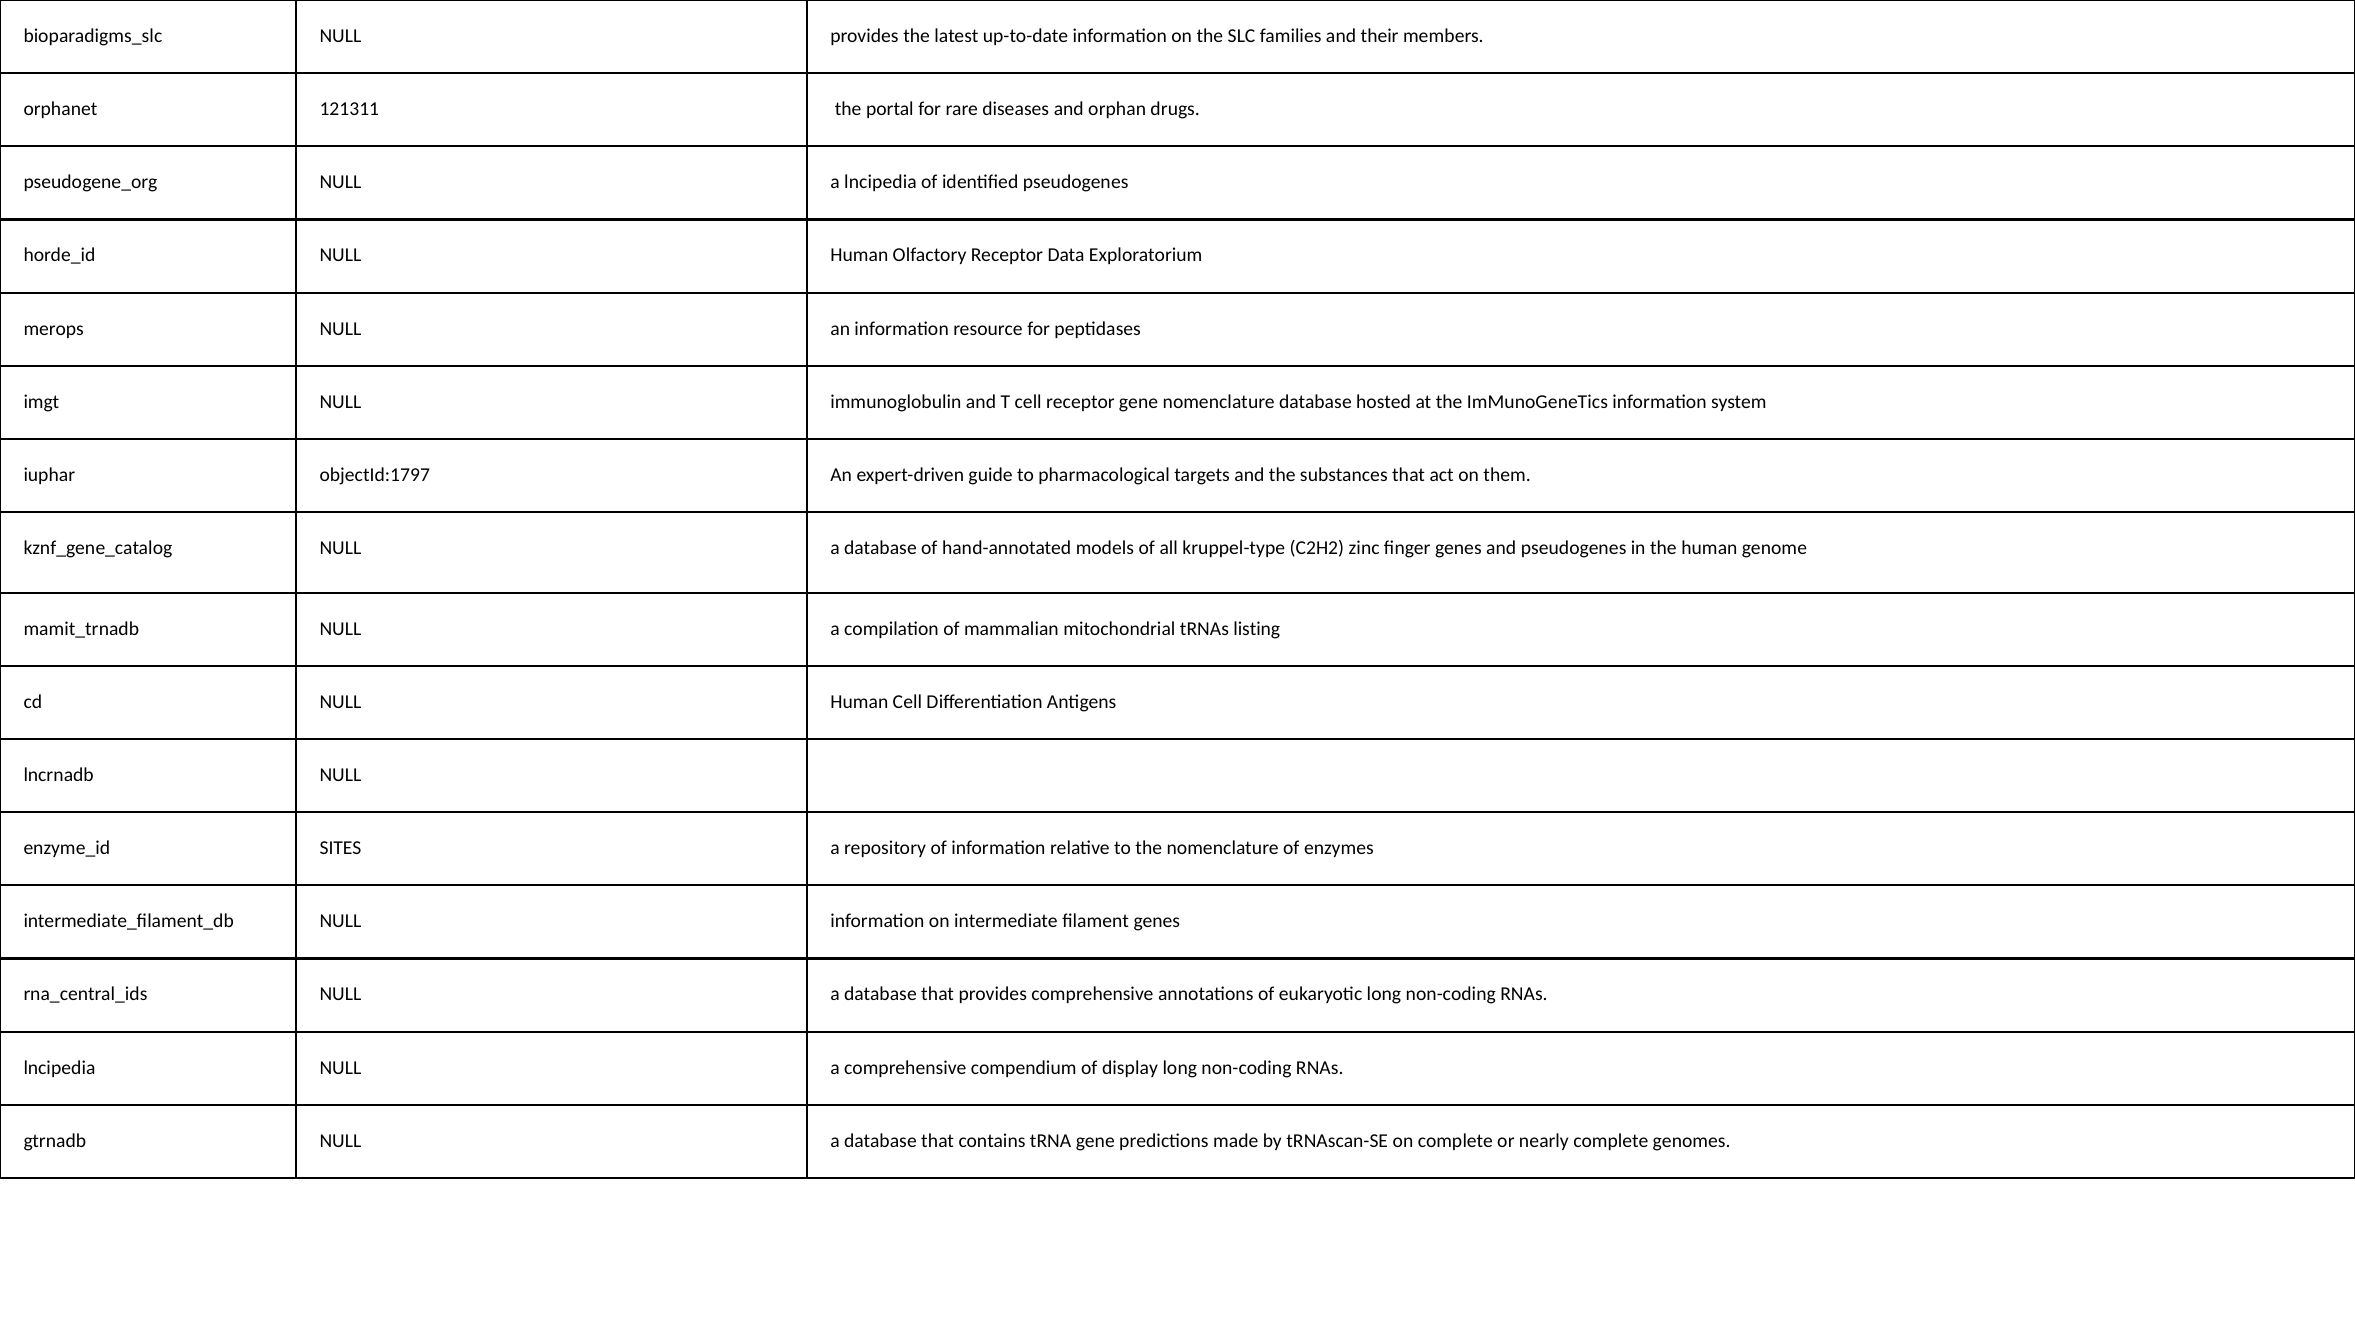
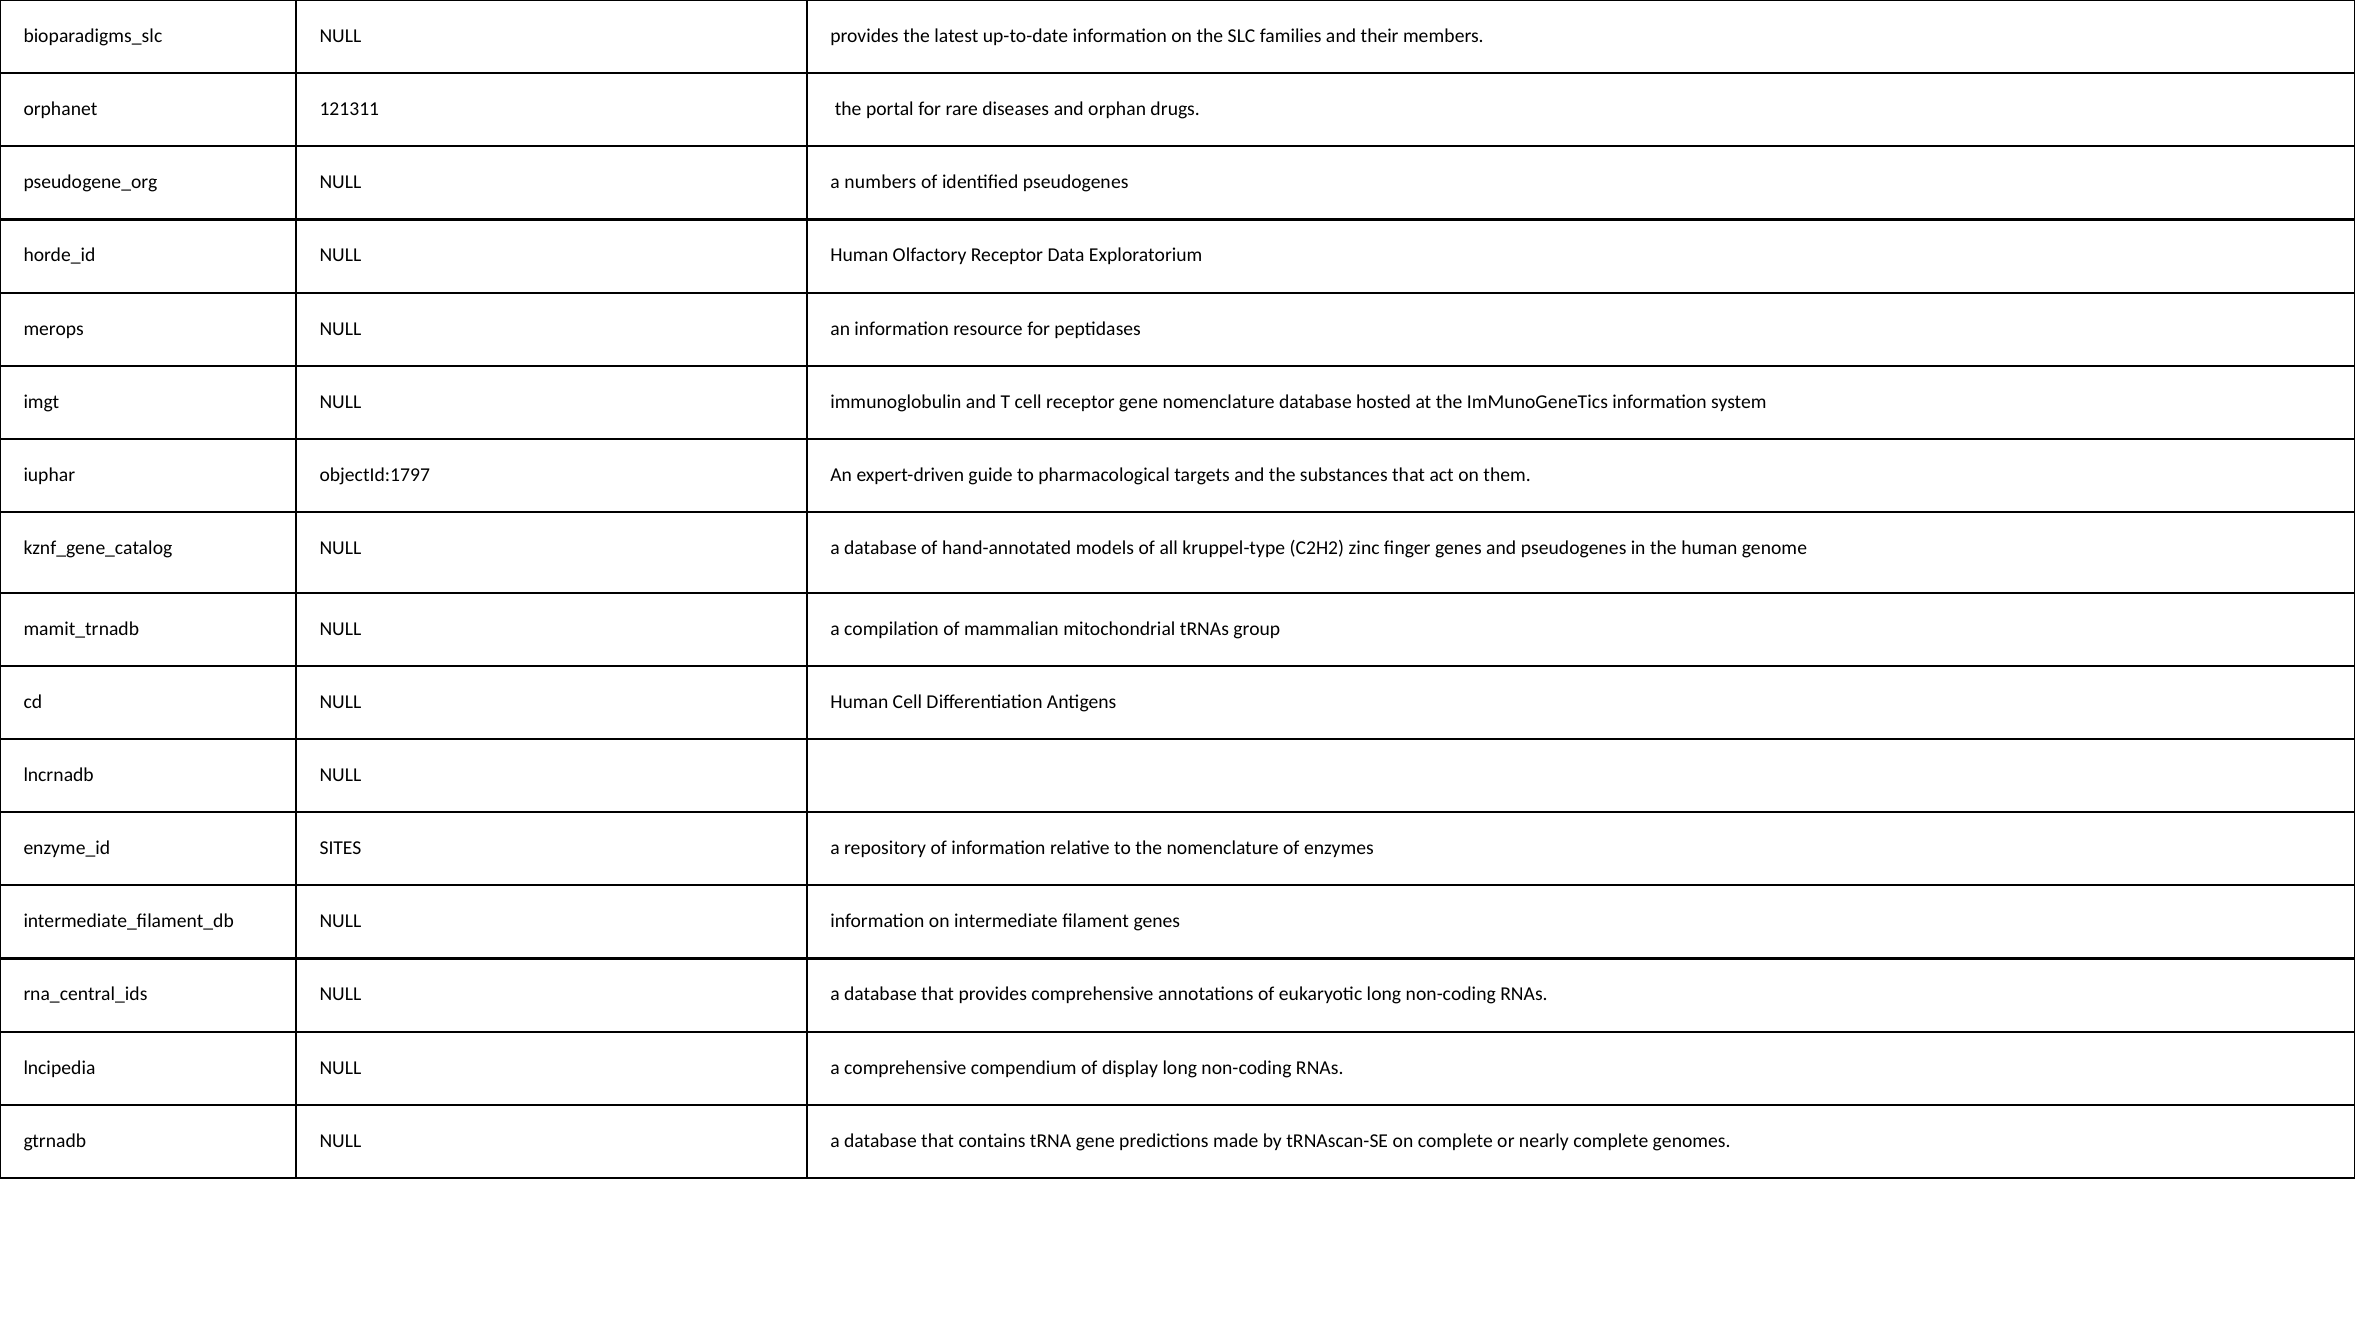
a lncipedia: lncipedia -> numbers (880, 182)
listing: listing -> group (1257, 628)
